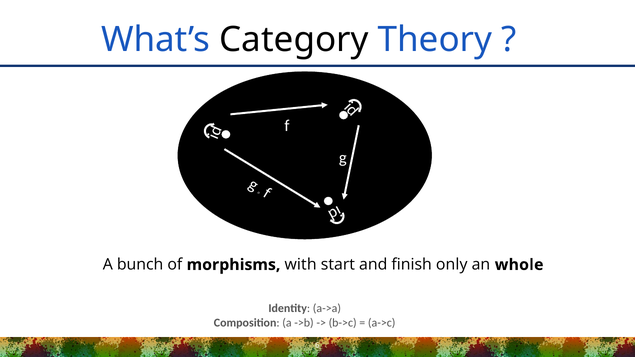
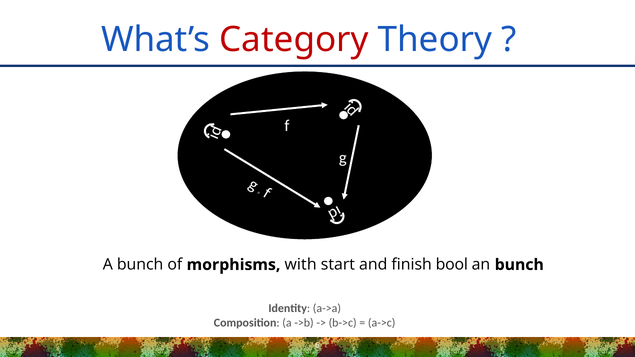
Category colour: black -> red (294, 40)
only: only -> bool (452, 265)
an whole: whole -> bunch (519, 265)
